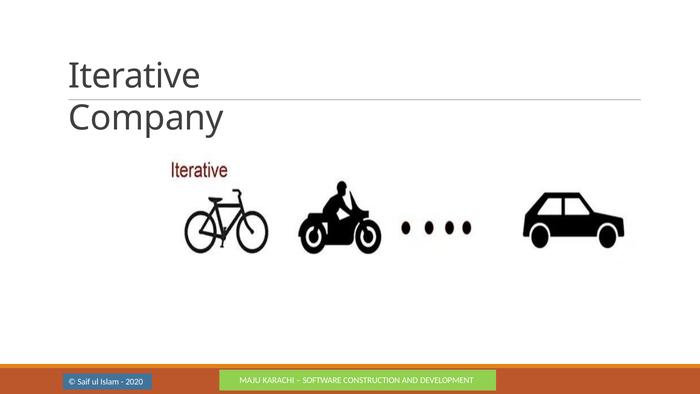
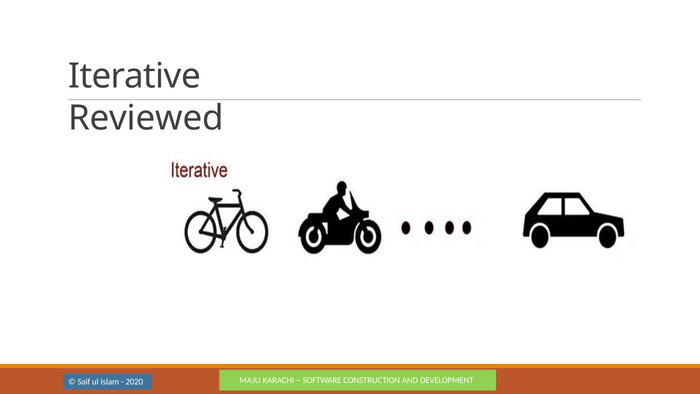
Company: Company -> Reviewed (146, 118)
